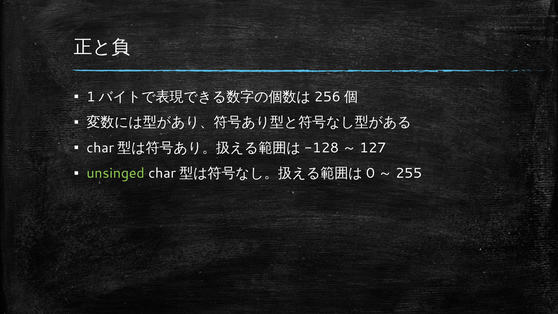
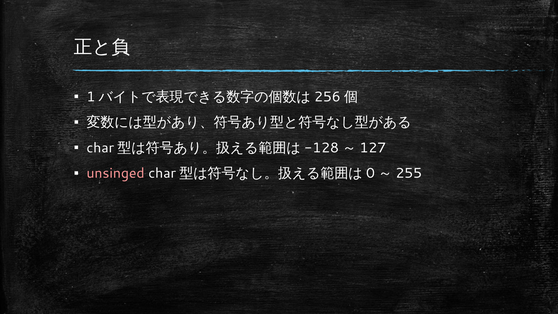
unsinged colour: light green -> pink (115, 173)
